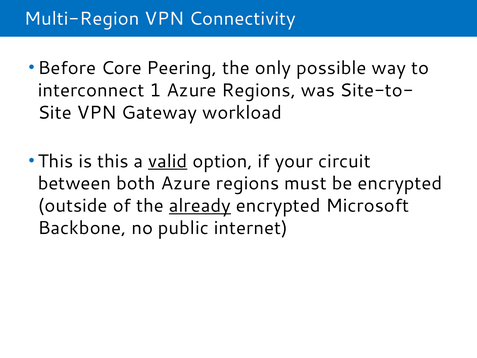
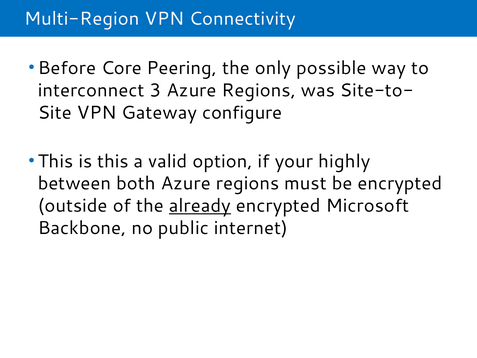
1: 1 -> 3 (156, 90)
workload: workload -> configure (242, 113)
valid underline: present -> none (168, 161)
circuit: circuit -> highly (344, 161)
